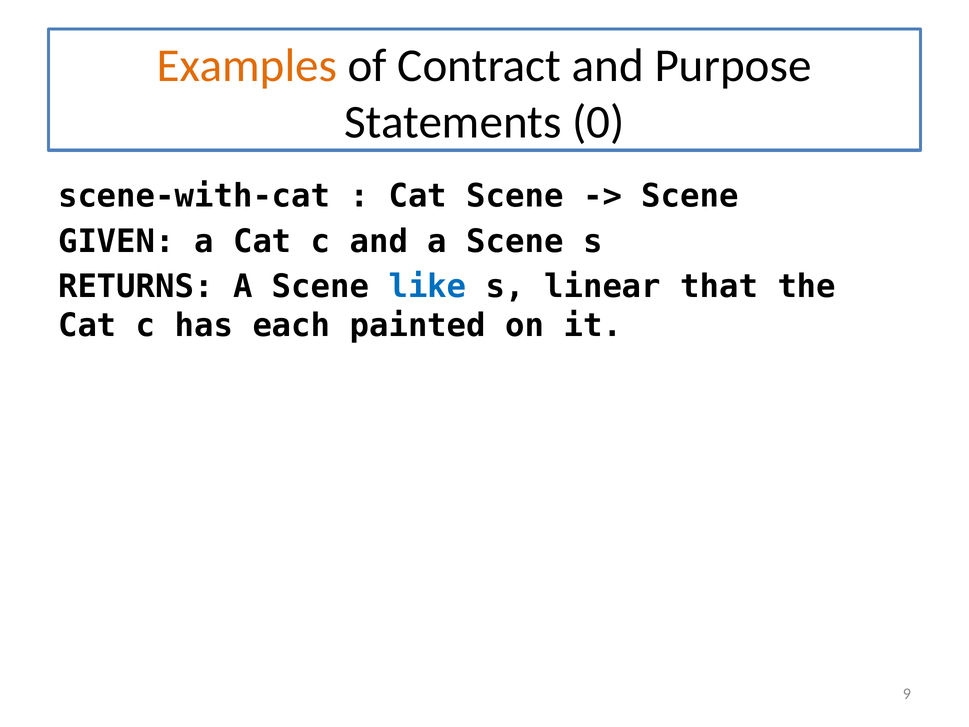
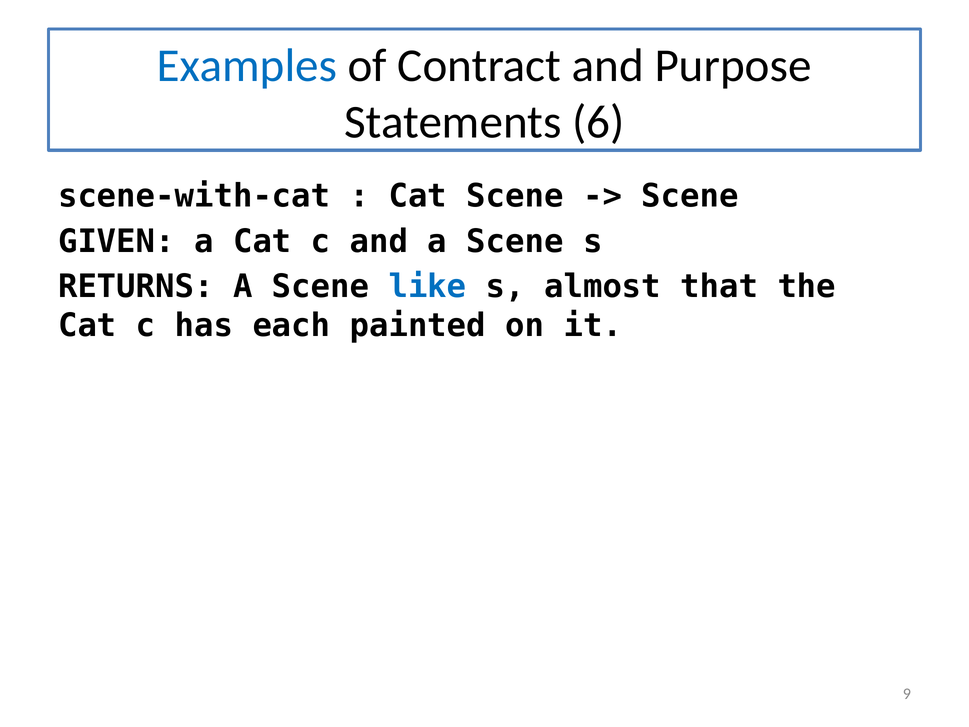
Examples colour: orange -> blue (247, 65)
0: 0 -> 6 (598, 122)
linear: linear -> almost (603, 286)
